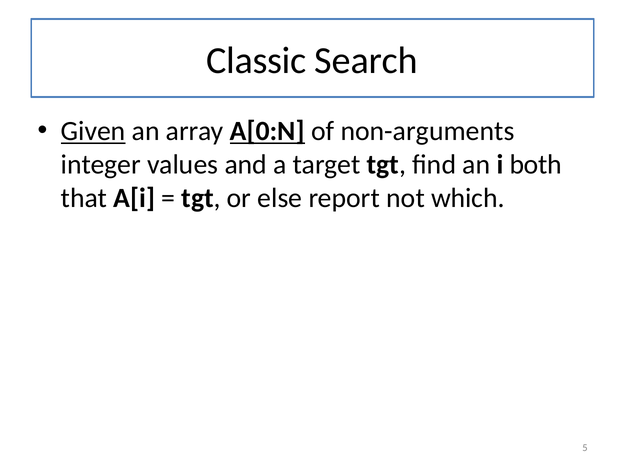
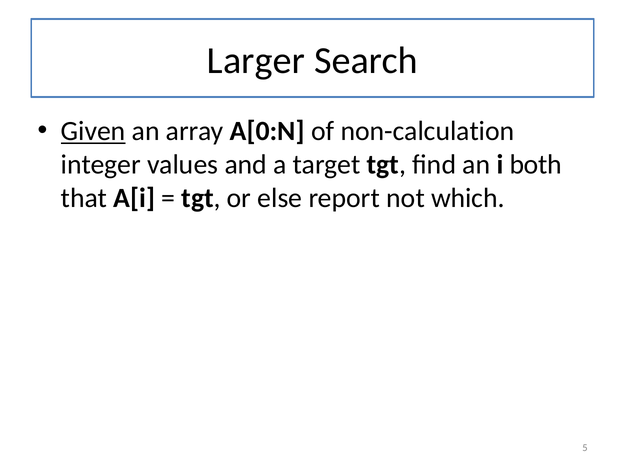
Classic: Classic -> Larger (256, 61)
A[0:N underline: present -> none (267, 131)
non-arguments: non-arguments -> non-calculation (428, 131)
